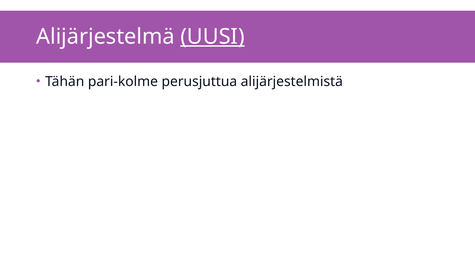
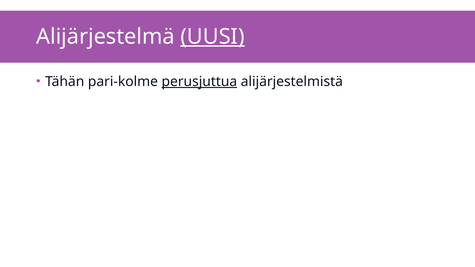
perusjuttua underline: none -> present (199, 82)
